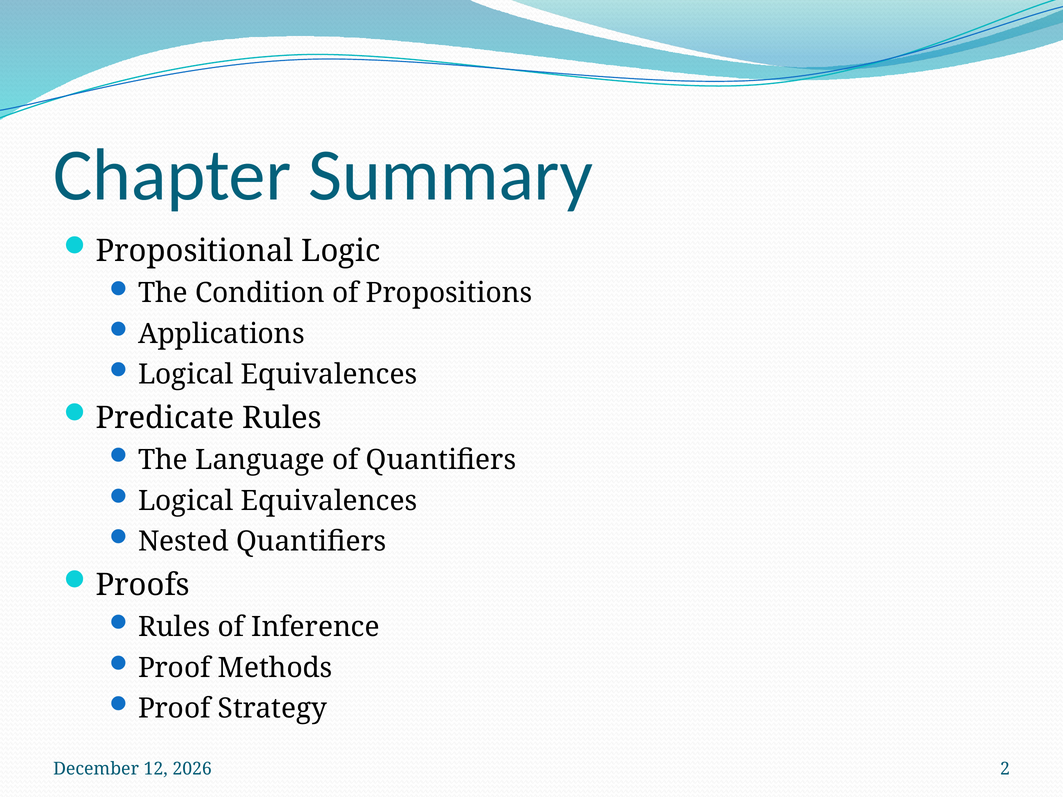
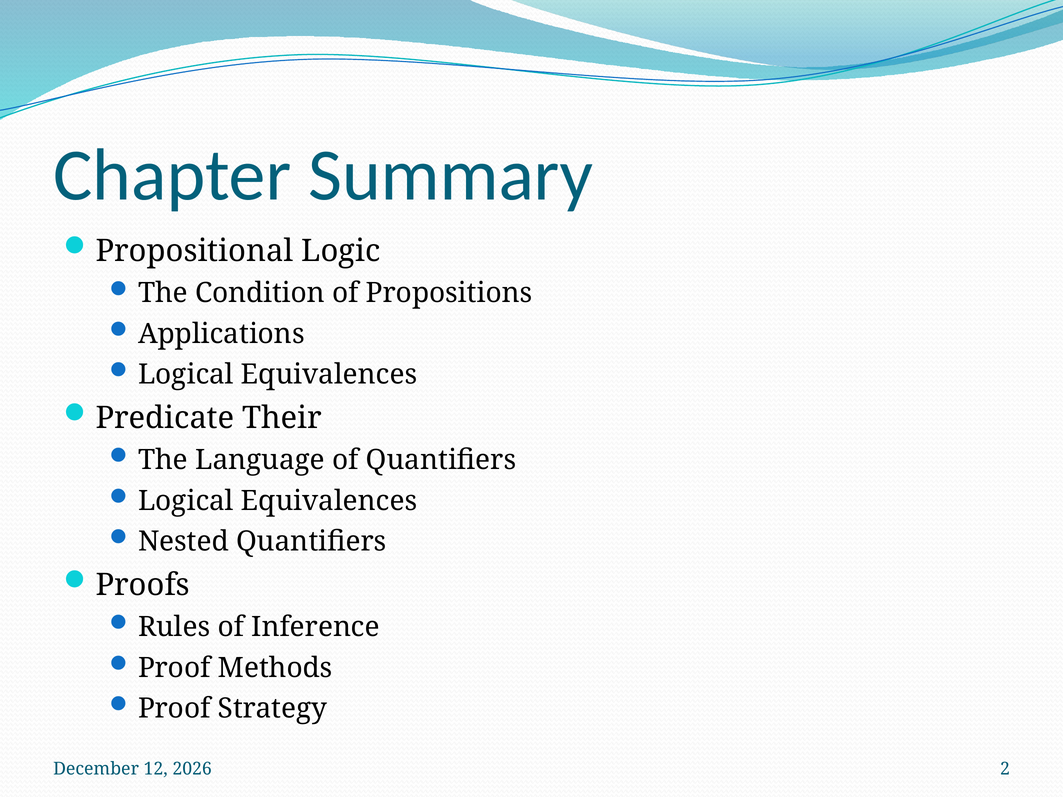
Predicate Rules: Rules -> Their (282, 418)
